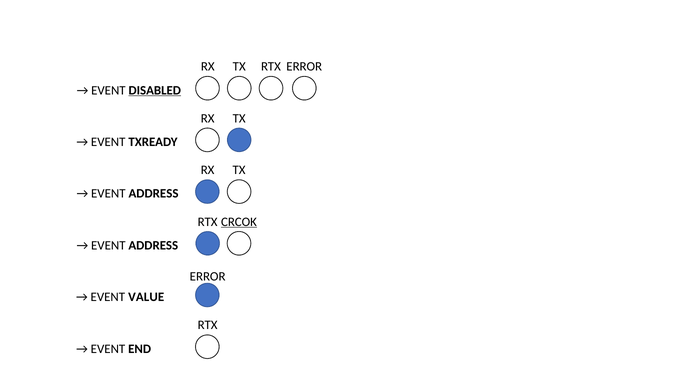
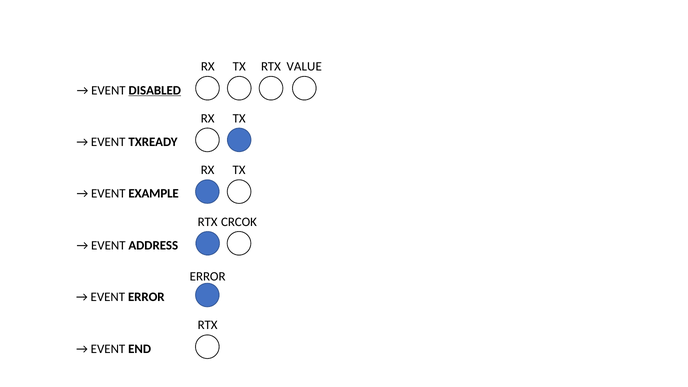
ERROR: ERROR -> VALUE (304, 67)
ADDRESS: ADDRESS -> EXAMPLE (154, 194)
CRCOK underline: present -> none (239, 222)
EVENT VALUE: VALUE -> ERROR (146, 297)
